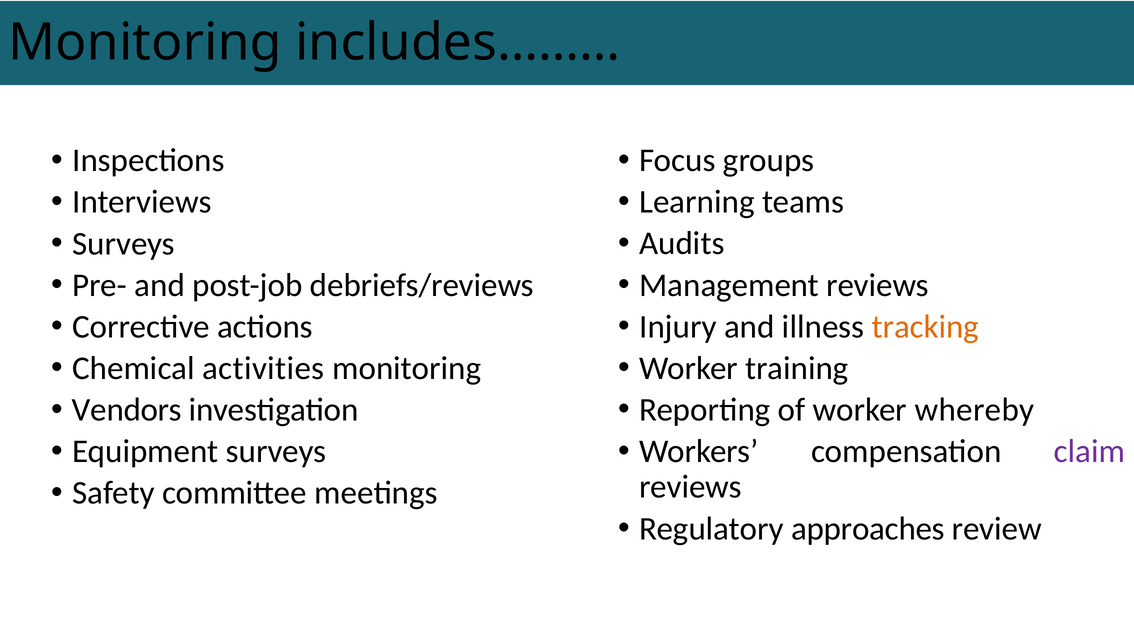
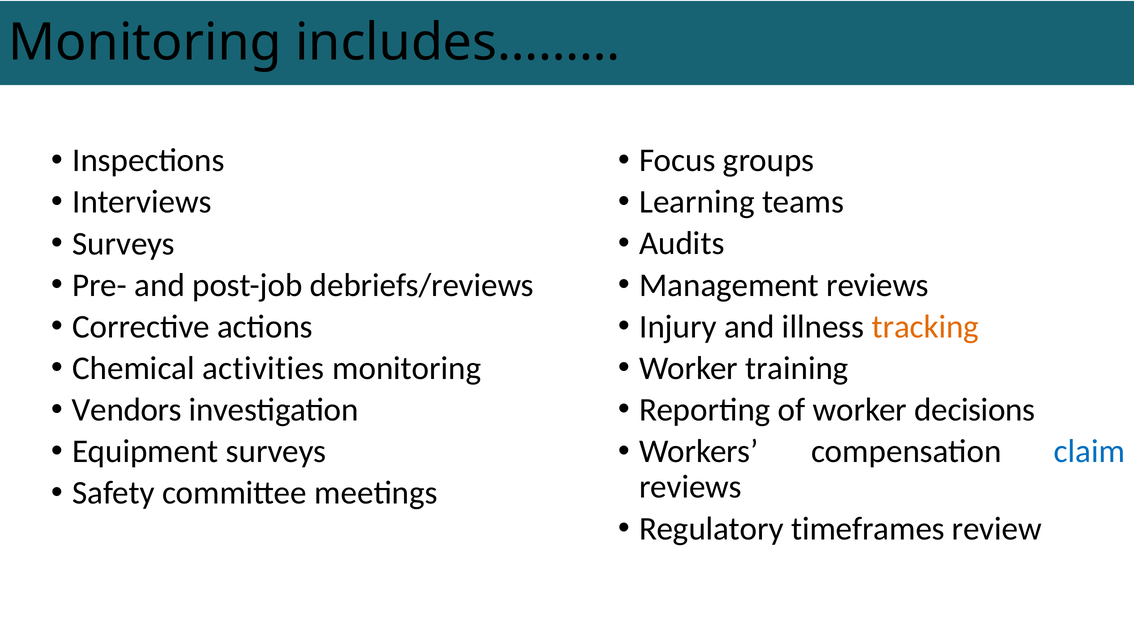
whereby: whereby -> decisions (975, 410)
claim colour: purple -> blue (1090, 451)
approaches: approaches -> timeframes (868, 529)
